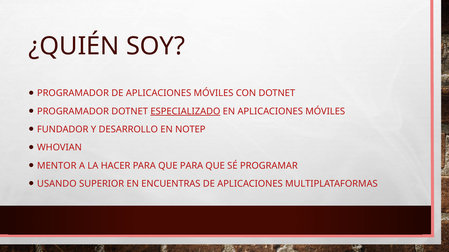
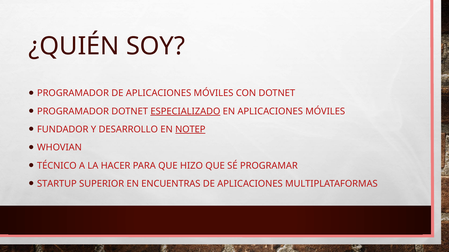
NOTEP underline: none -> present (190, 130)
MENTOR: MENTOR -> TÉCNICO (57, 166)
QUE PARA: PARA -> HIZO (191, 166)
USANDO: USANDO -> STARTUP (57, 184)
